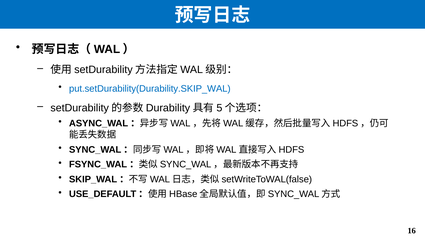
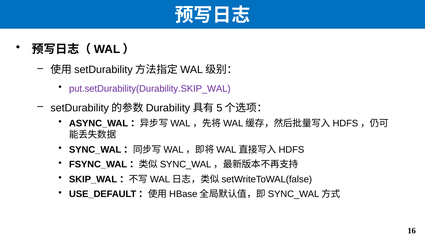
put.setDurability(Durability.SKIP_WAL colour: blue -> purple (150, 89)
